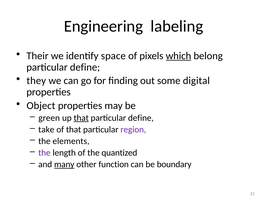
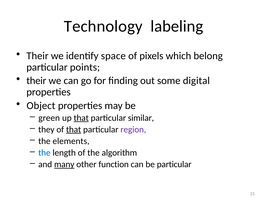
Engineering: Engineering -> Technology (103, 26)
which underline: present -> none (178, 56)
define: define -> points (85, 67)
they: they -> their (36, 81)
define: define -> similar (141, 118)
take: take -> they (46, 130)
that underline: none -> present (74, 130)
the colour: purple -> blue (44, 153)
quantized: quantized -> algorithm (119, 153)
be boundary: boundary -> particular (174, 165)
